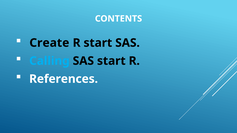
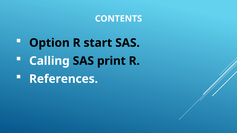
Create: Create -> Option (49, 43)
Calling colour: light blue -> white (49, 61)
SAS start: start -> print (111, 61)
